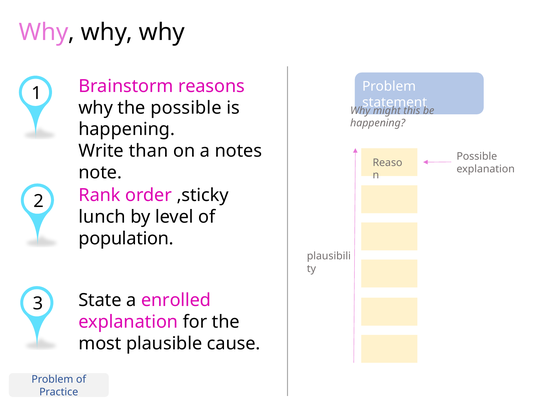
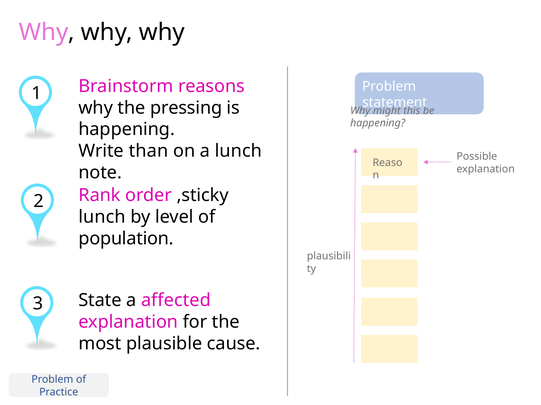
the possible: possible -> pressing (186, 108)
a notes: notes -> lunch (238, 151)
enrolled: enrolled -> affected (176, 301)
